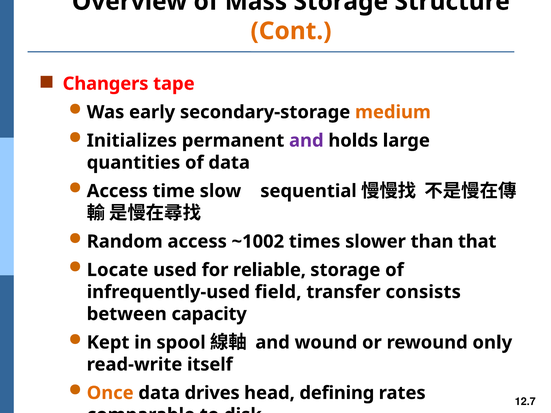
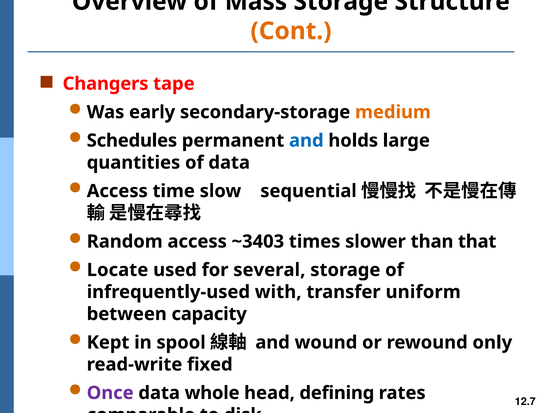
Initializes: Initializes -> Schedules (132, 141)
and colour: purple -> blue (306, 141)
~1002: ~1002 -> ~3403 (258, 242)
reliable: reliable -> several (269, 270)
field: field -> with (278, 292)
consists: consists -> uniform (423, 292)
itself: itself -> fixed (210, 365)
Once colour: orange -> purple (110, 393)
drives: drives -> whole (212, 393)
